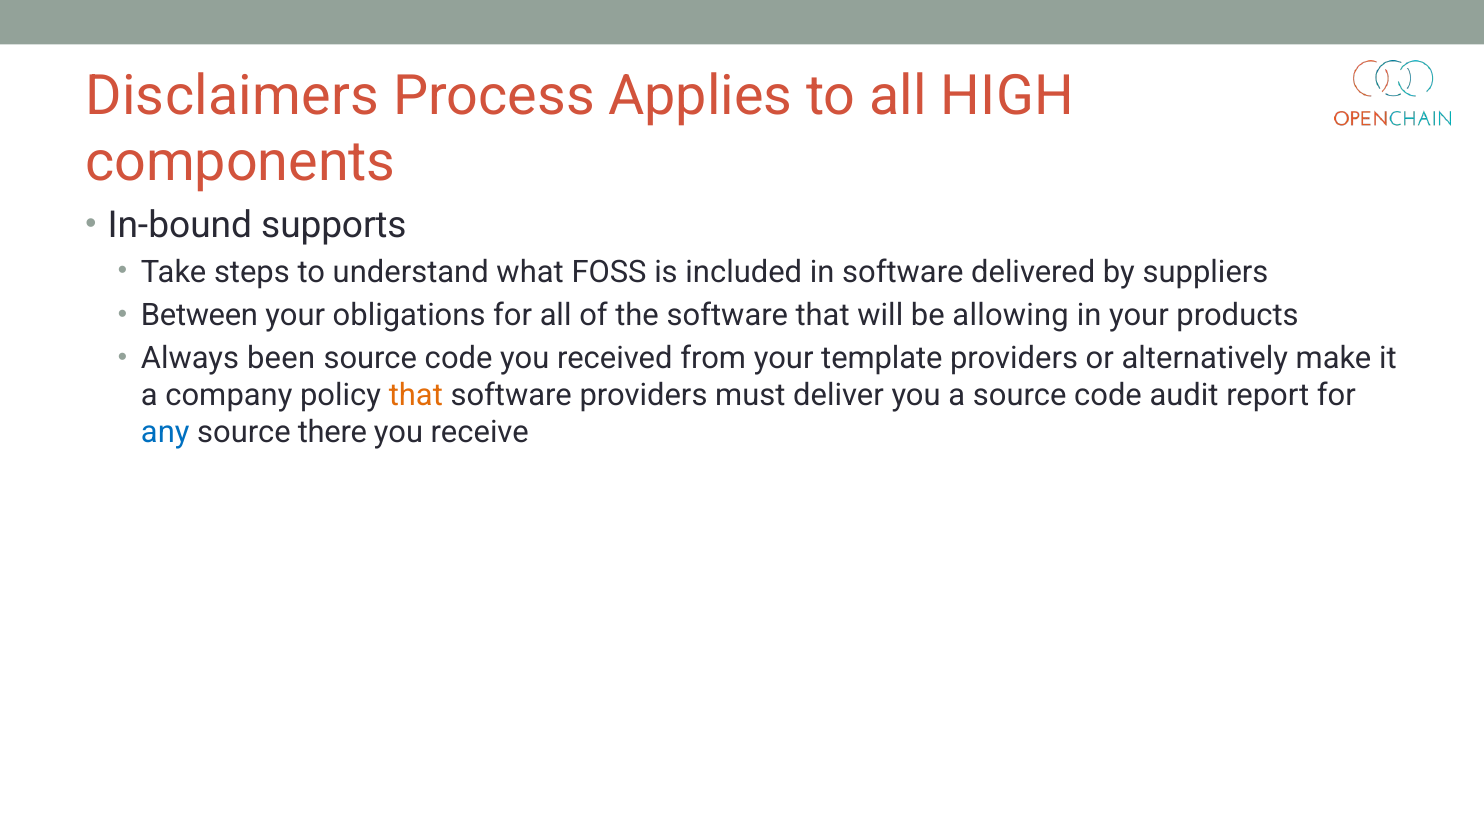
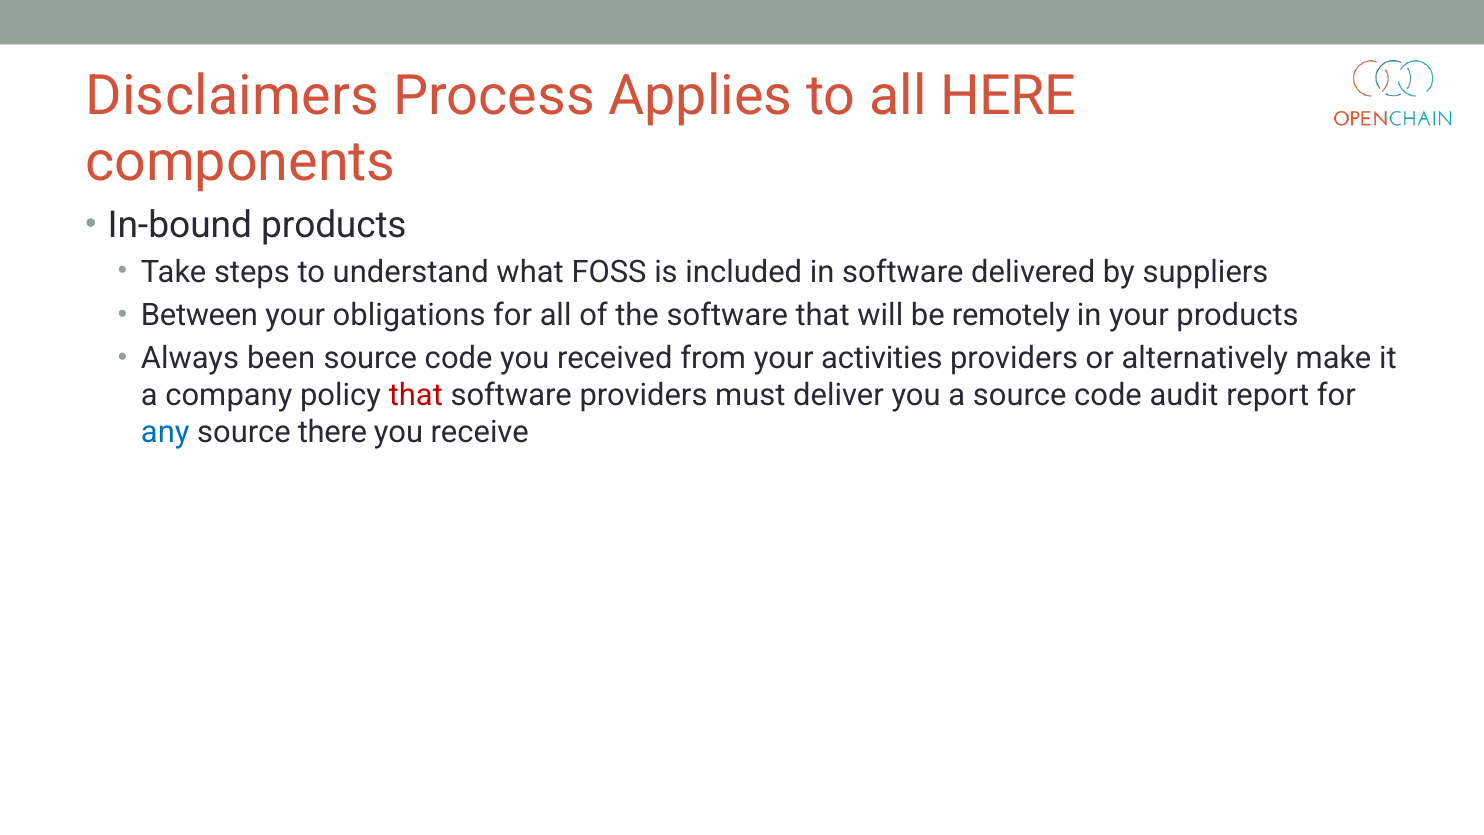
HIGH: HIGH -> HERE (1008, 96)
In-bound supports: supports -> products (334, 225)
allowing: allowing -> remotely (1011, 315)
template: template -> activities (882, 358)
that colour: orange -> red (416, 395)
